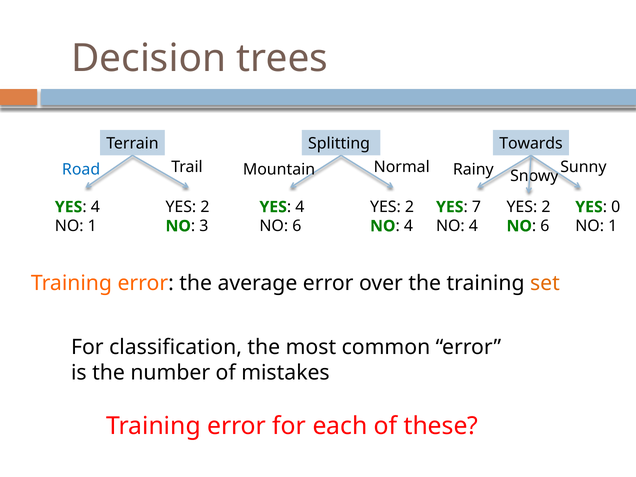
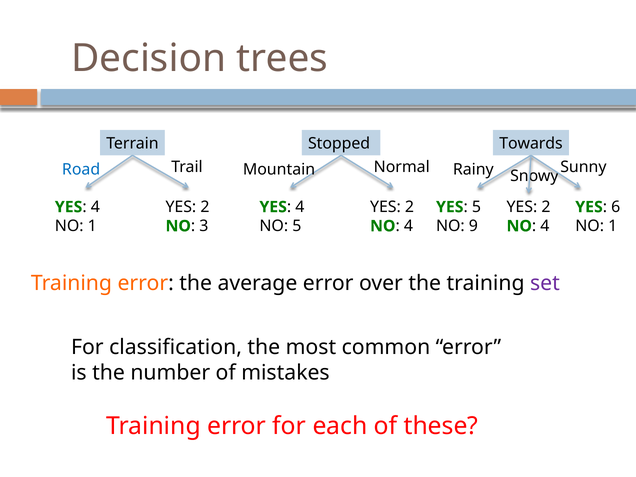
Splitting: Splitting -> Stopped (339, 144)
7: 7 -> 5 (476, 207)
0: 0 -> 6 (616, 207)
NO 6: 6 -> 5 (297, 226)
NO 4: 4 -> 9 (473, 226)
6: 6 -> 4 (545, 226)
set colour: orange -> purple (545, 283)
